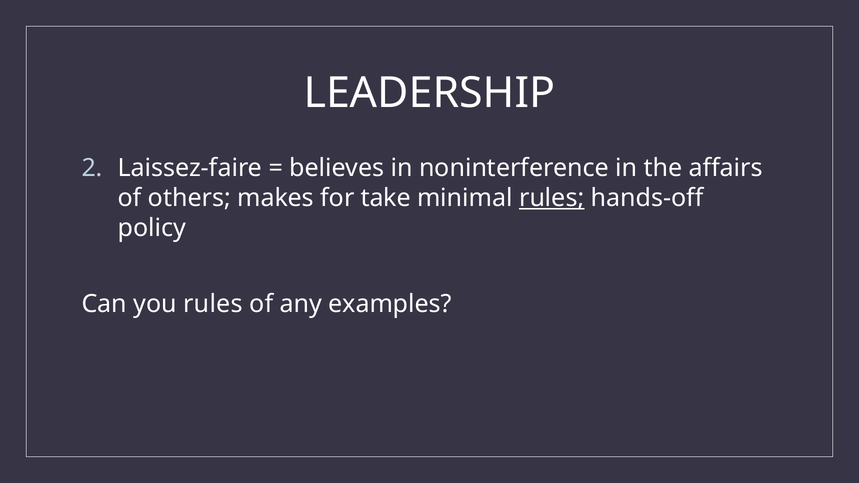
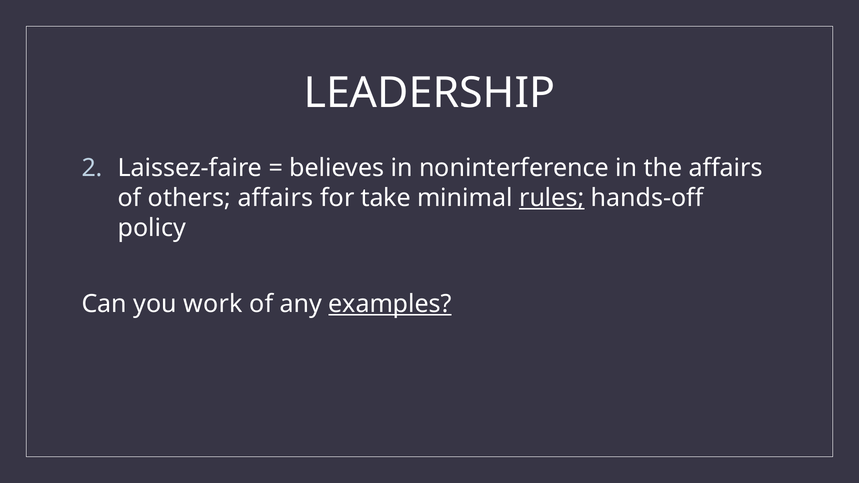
others makes: makes -> affairs (275, 198)
you rules: rules -> work (213, 304)
examples underline: none -> present (390, 304)
